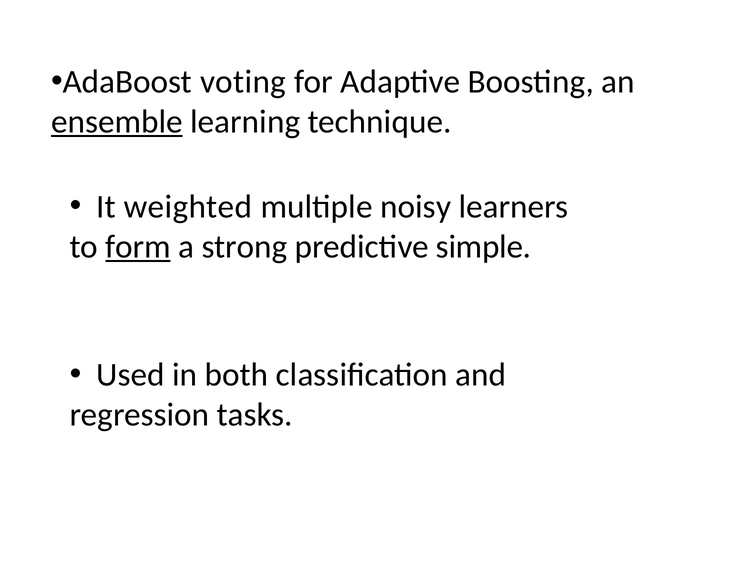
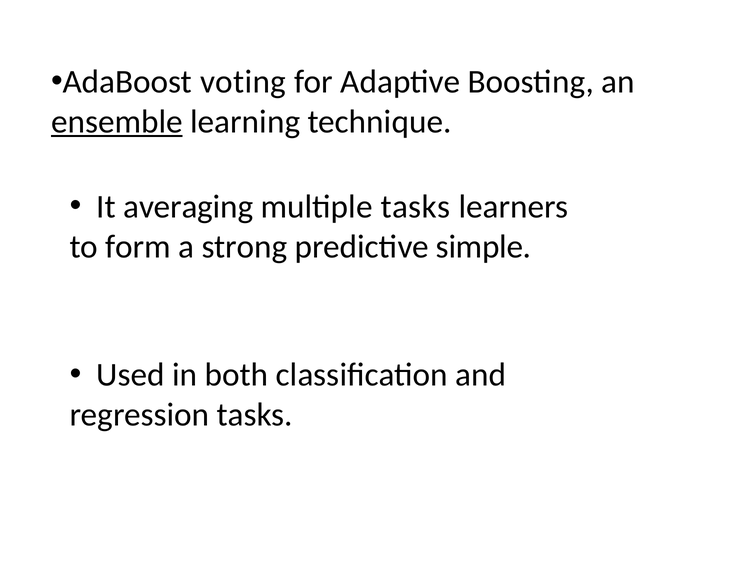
weighted: weighted -> averaging (188, 207)
multiple noisy: noisy -> tasks (415, 207)
form underline: present -> none (138, 247)
